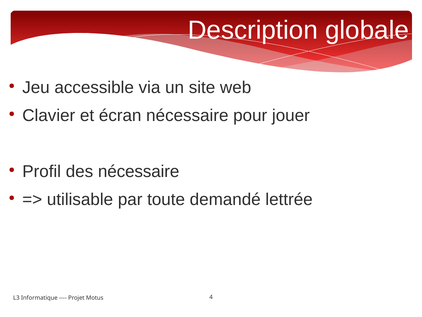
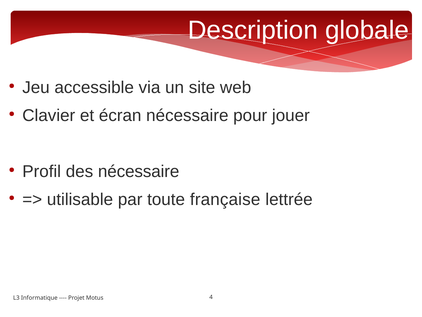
demandé: demandé -> française (225, 199)
